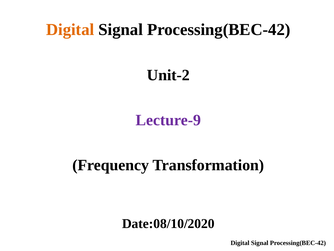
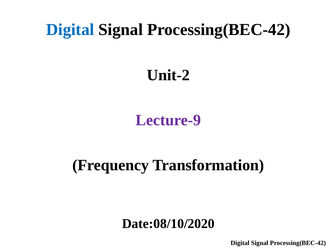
Digital colour: orange -> blue (70, 30)
